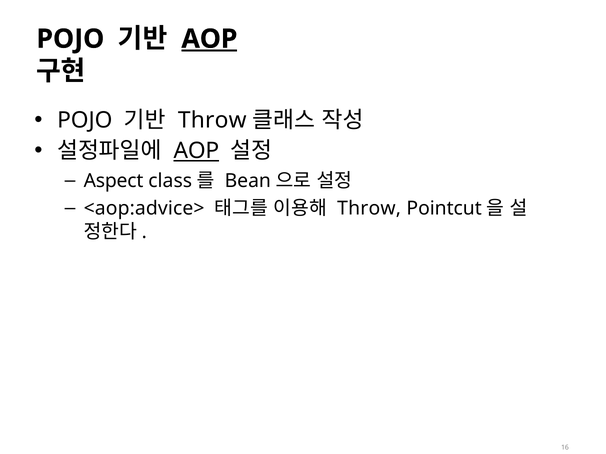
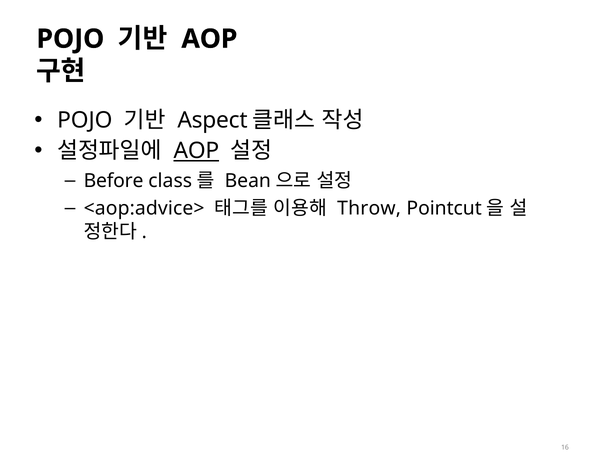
AOP underline: present -> none (209, 39)
Throw: Throw -> Aspect (212, 120)
Aspect: Aspect -> Before (114, 181)
